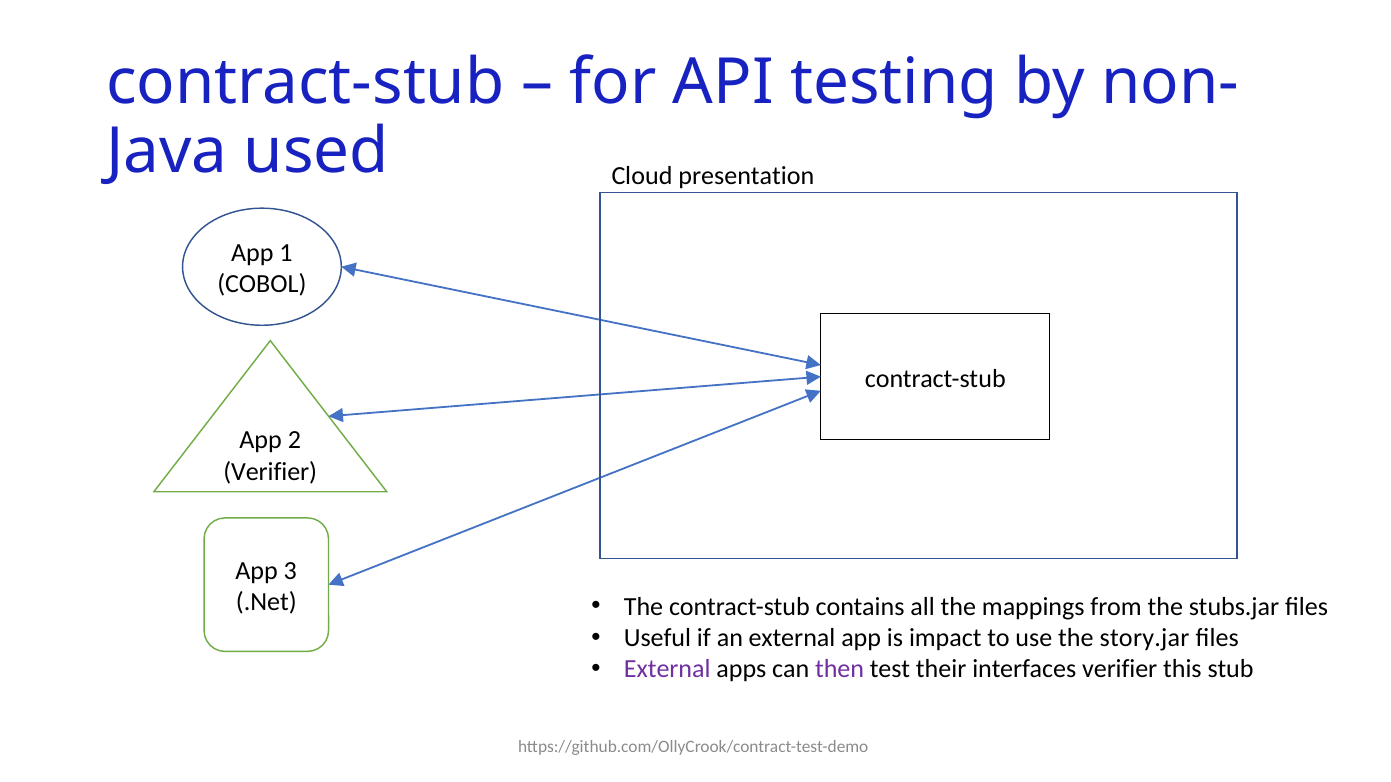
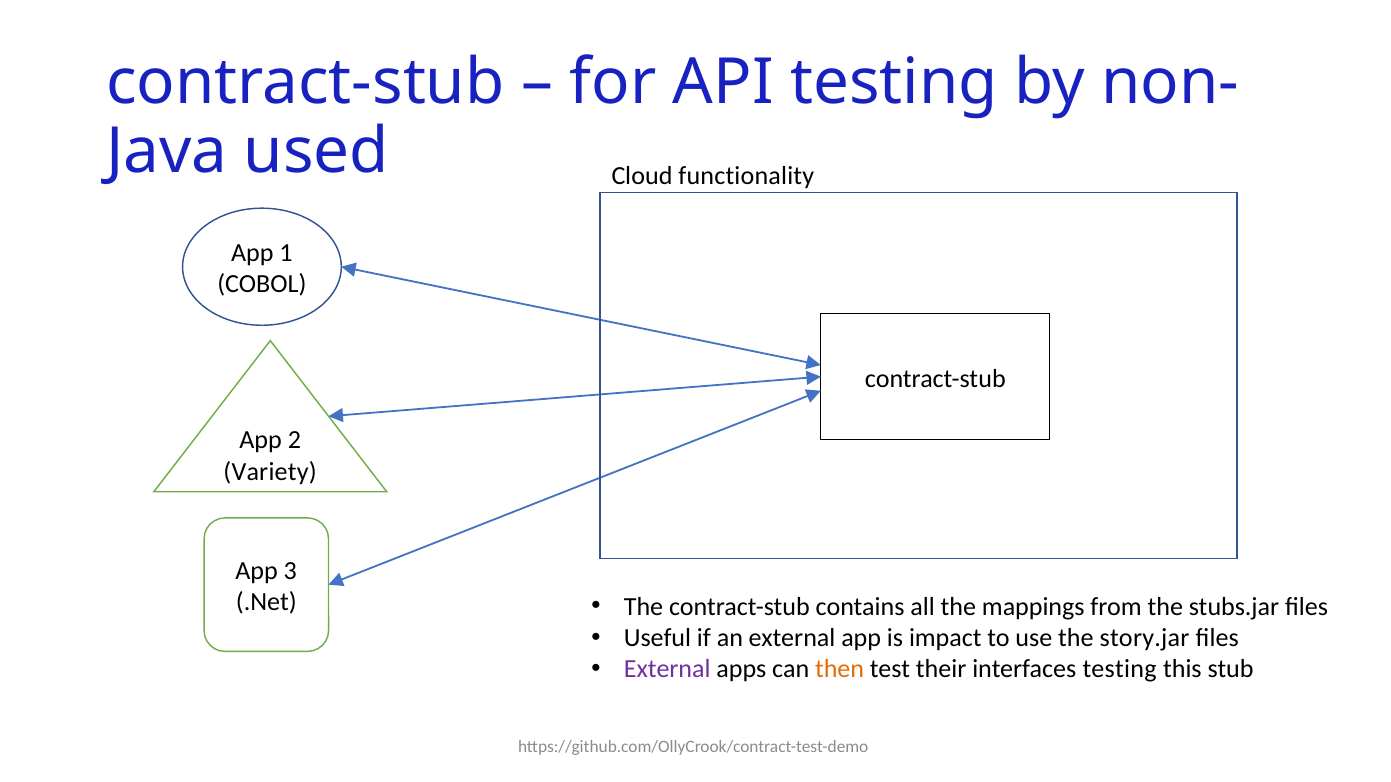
presentation: presentation -> functionality (746, 176)
Verifier: Verifier -> Variety (270, 472)
then colour: purple -> orange (840, 670)
interfaces verifier: verifier -> testing (1120, 670)
